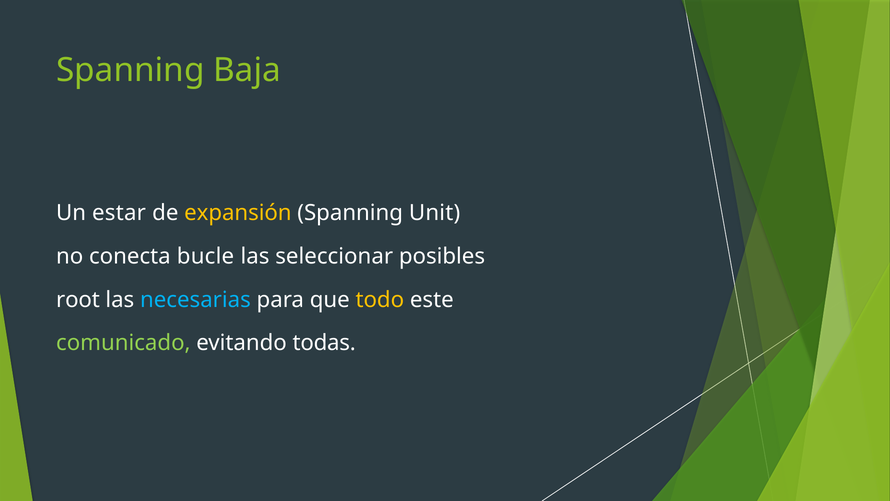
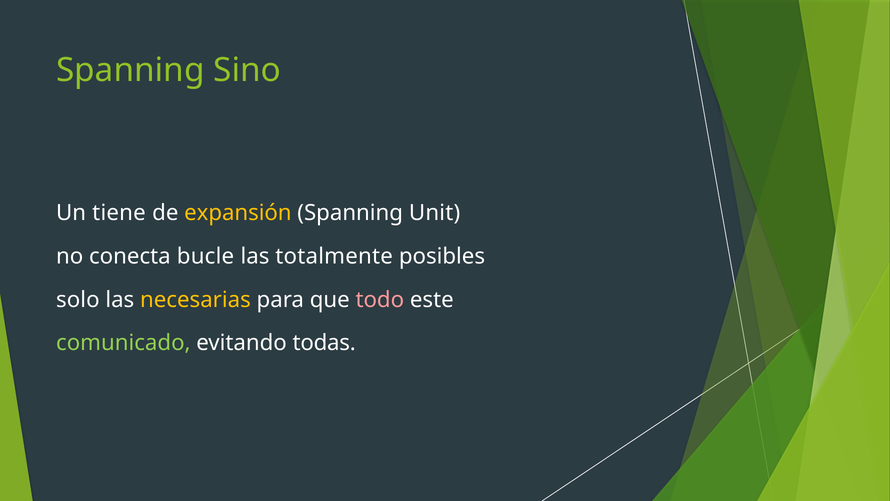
Baja: Baja -> Sino (247, 70)
estar: estar -> tiene (119, 213)
seleccionar: seleccionar -> totalmente (334, 256)
root: root -> solo (78, 299)
necesarias colour: light blue -> yellow (195, 299)
todo colour: yellow -> pink (380, 299)
